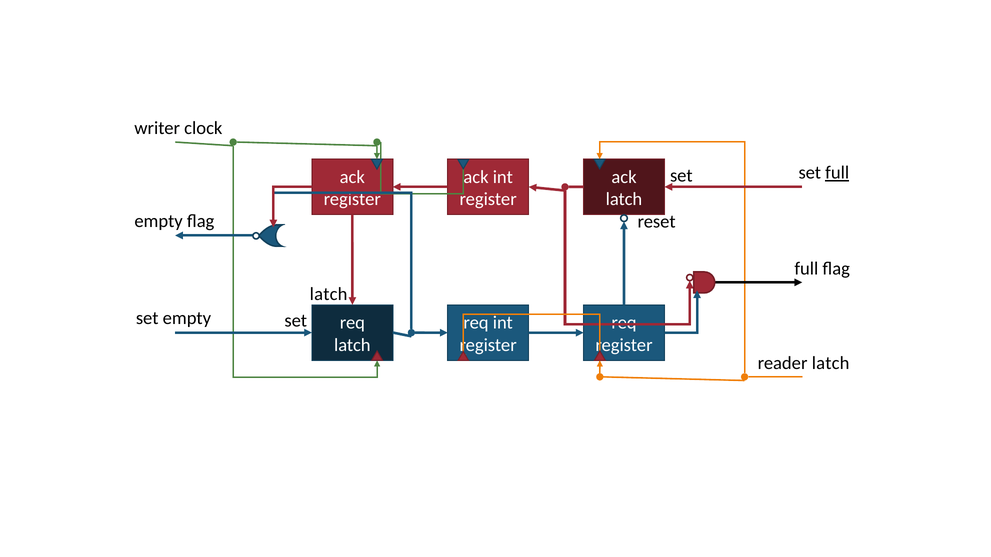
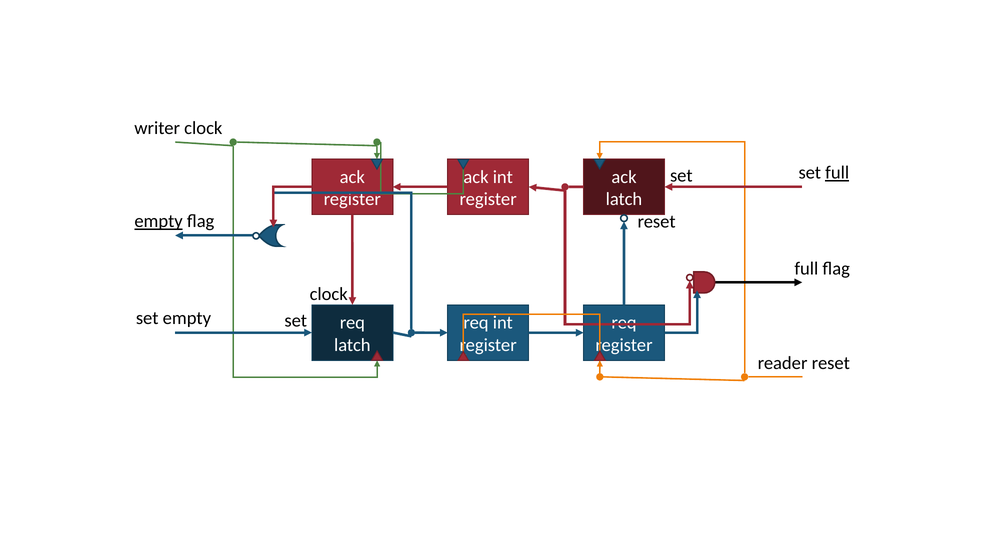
empty underline: none -> present (159, 221)
latch: latch -> clock (329, 294)
reader latch: latch -> reset (831, 363)
